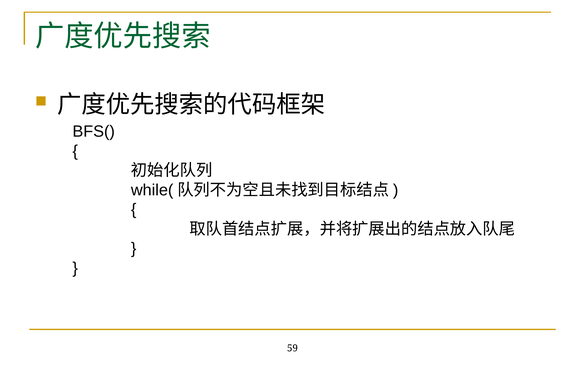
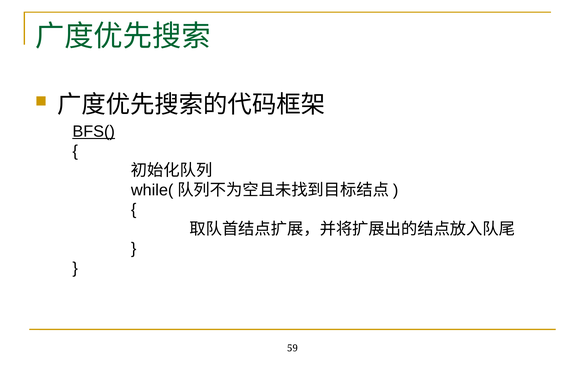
BFS( underline: none -> present (94, 131)
